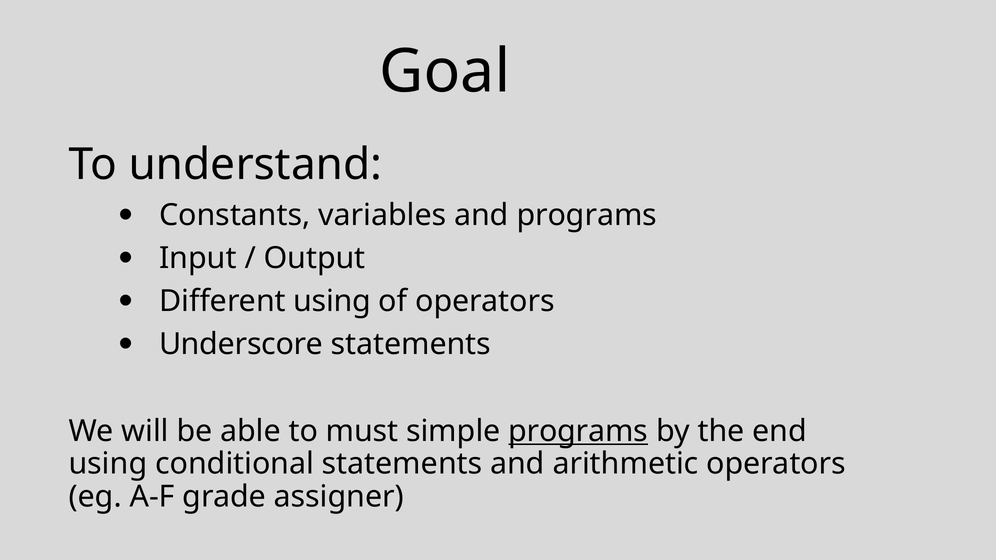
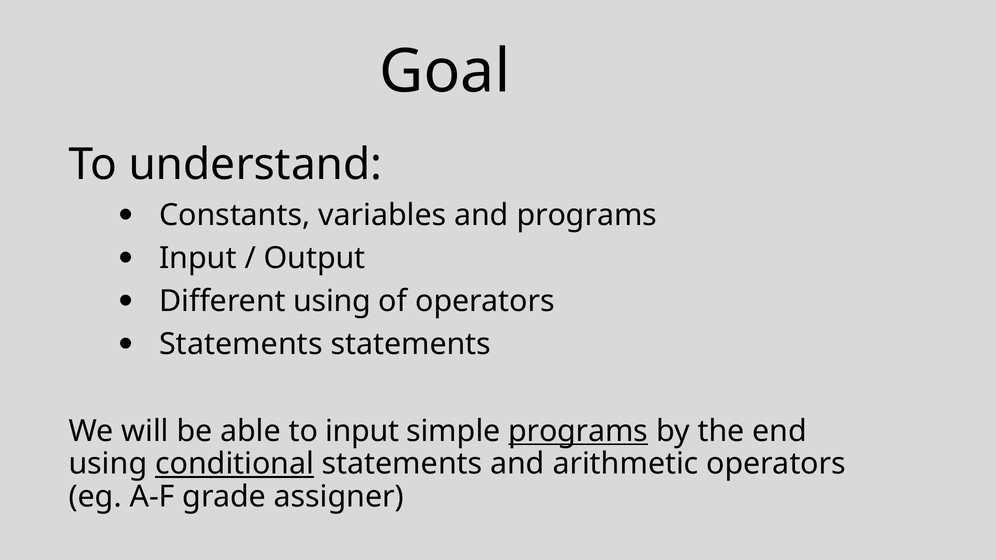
Underscore: Underscore -> Statements (241, 344)
to must: must -> input (362, 431)
conditional underline: none -> present (235, 464)
